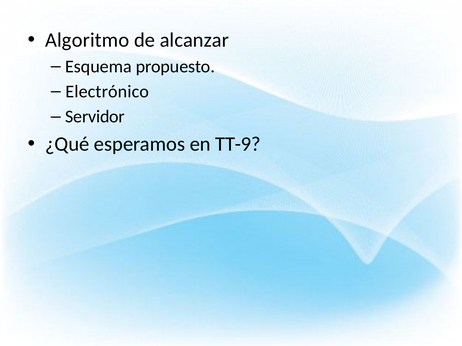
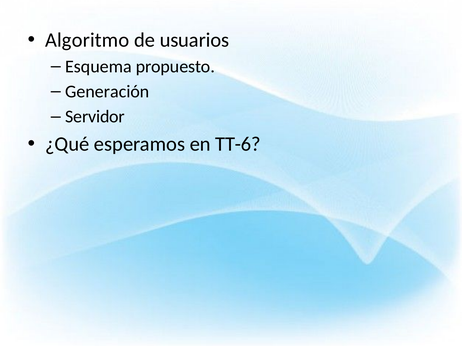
alcanzar: alcanzar -> usuarios (194, 40)
Electrónico: Electrónico -> Generación (107, 92)
TT-9: TT-9 -> TT-6 (238, 144)
